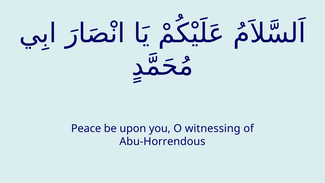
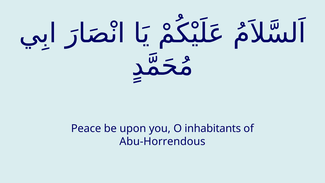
witnessing: witnessing -> inhabitants (213, 128)
